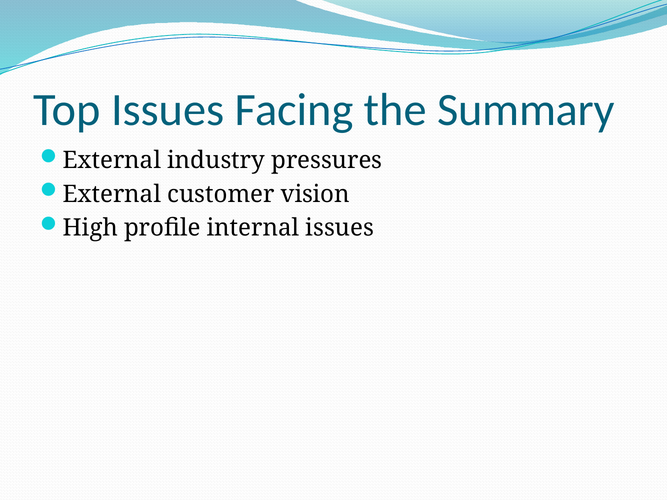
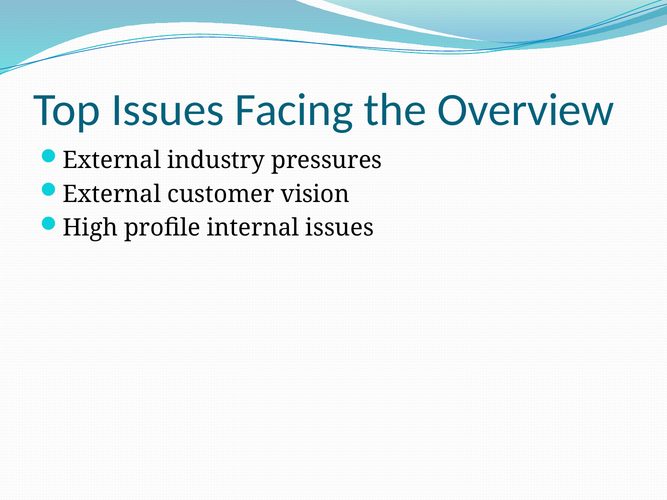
Summary: Summary -> Overview (526, 110)
